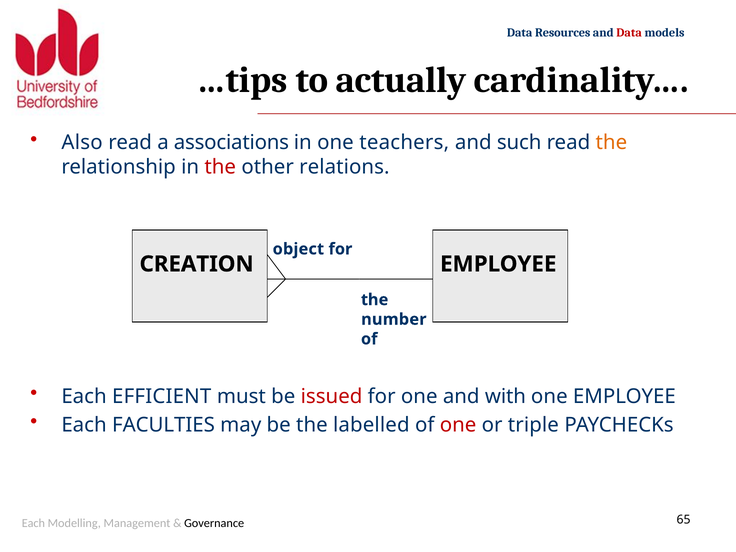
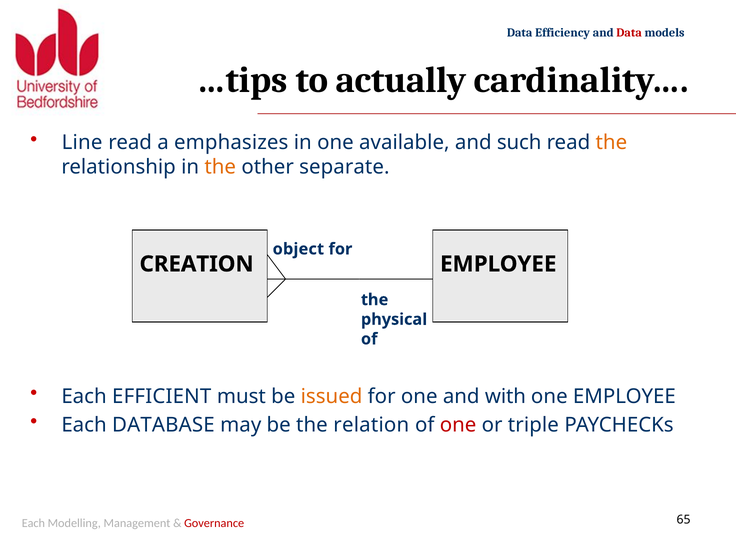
Resources: Resources -> Efficiency (563, 33)
Also: Also -> Line (82, 143)
associations: associations -> emphasizes (231, 143)
teachers: teachers -> available (404, 143)
the colour: red -> orange (220, 167)
relations: relations -> separate (344, 167)
number: number -> physical (394, 319)
issued colour: red -> orange (332, 396)
FACULTIES: FACULTIES -> DATABASE (163, 425)
labelled: labelled -> relation (371, 425)
Governance colour: black -> red (214, 523)
